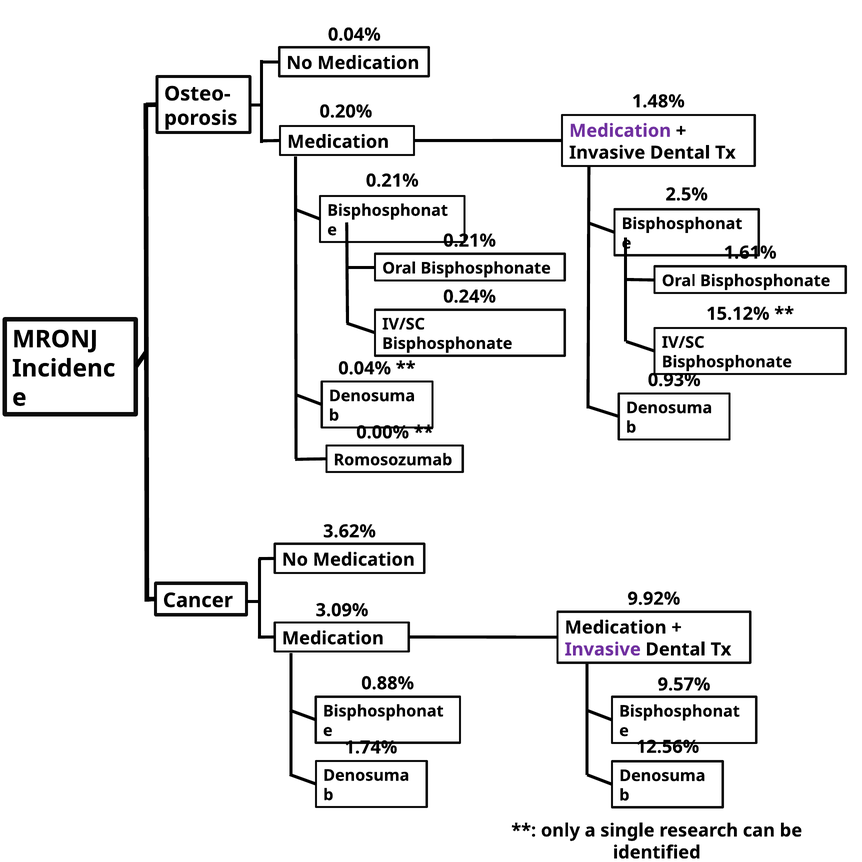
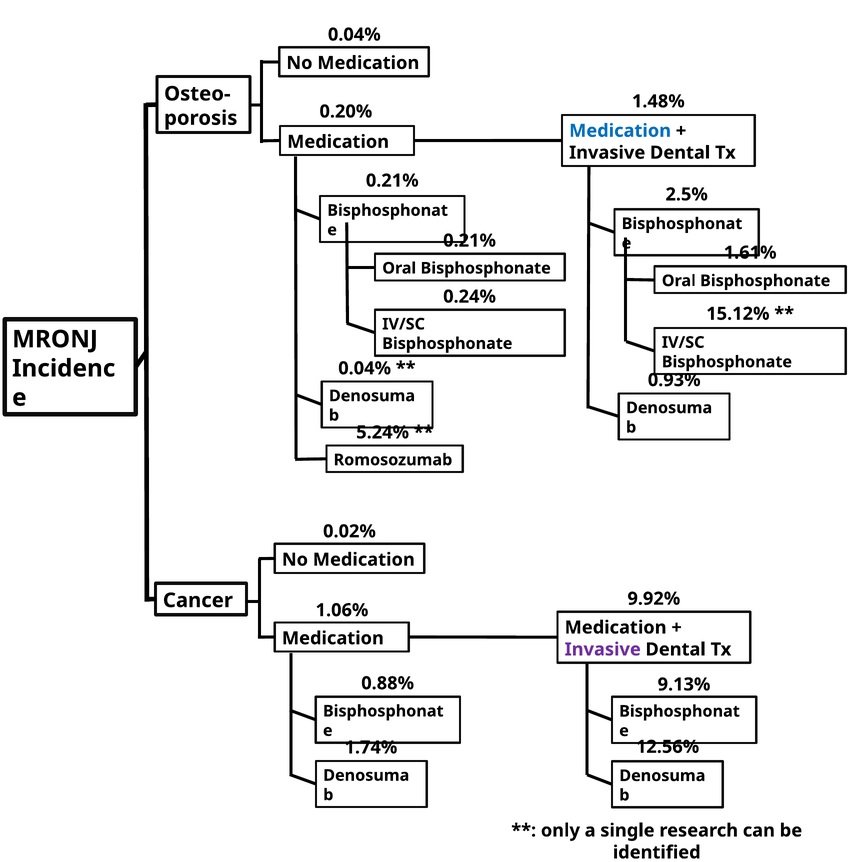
Medication colour: purple -> blue (620, 131)
0.00%: 0.00% -> 5.24% (383, 432)
3.62%: 3.62% -> 0.02% (349, 531)
3.09%: 3.09% -> 1.06% (342, 610)
9.57%: 9.57% -> 9.13% (684, 684)
